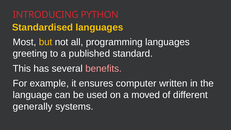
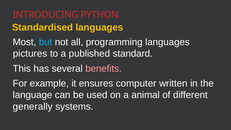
but colour: yellow -> light blue (46, 42)
greeting: greeting -> pictures (30, 54)
moved: moved -> animal (146, 95)
